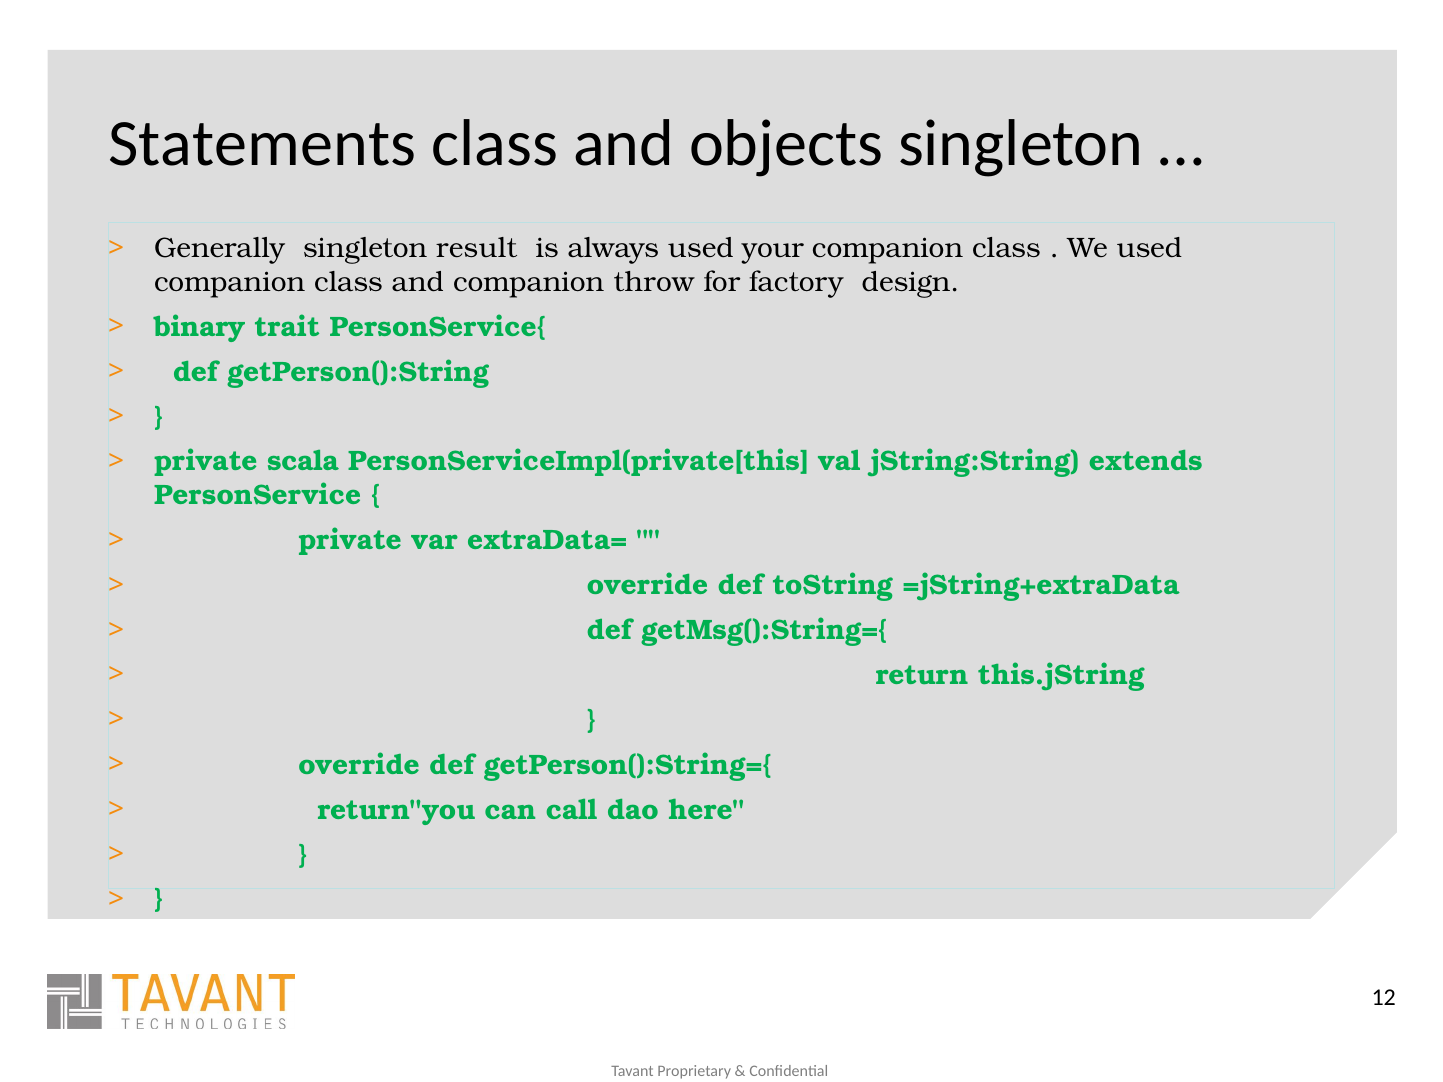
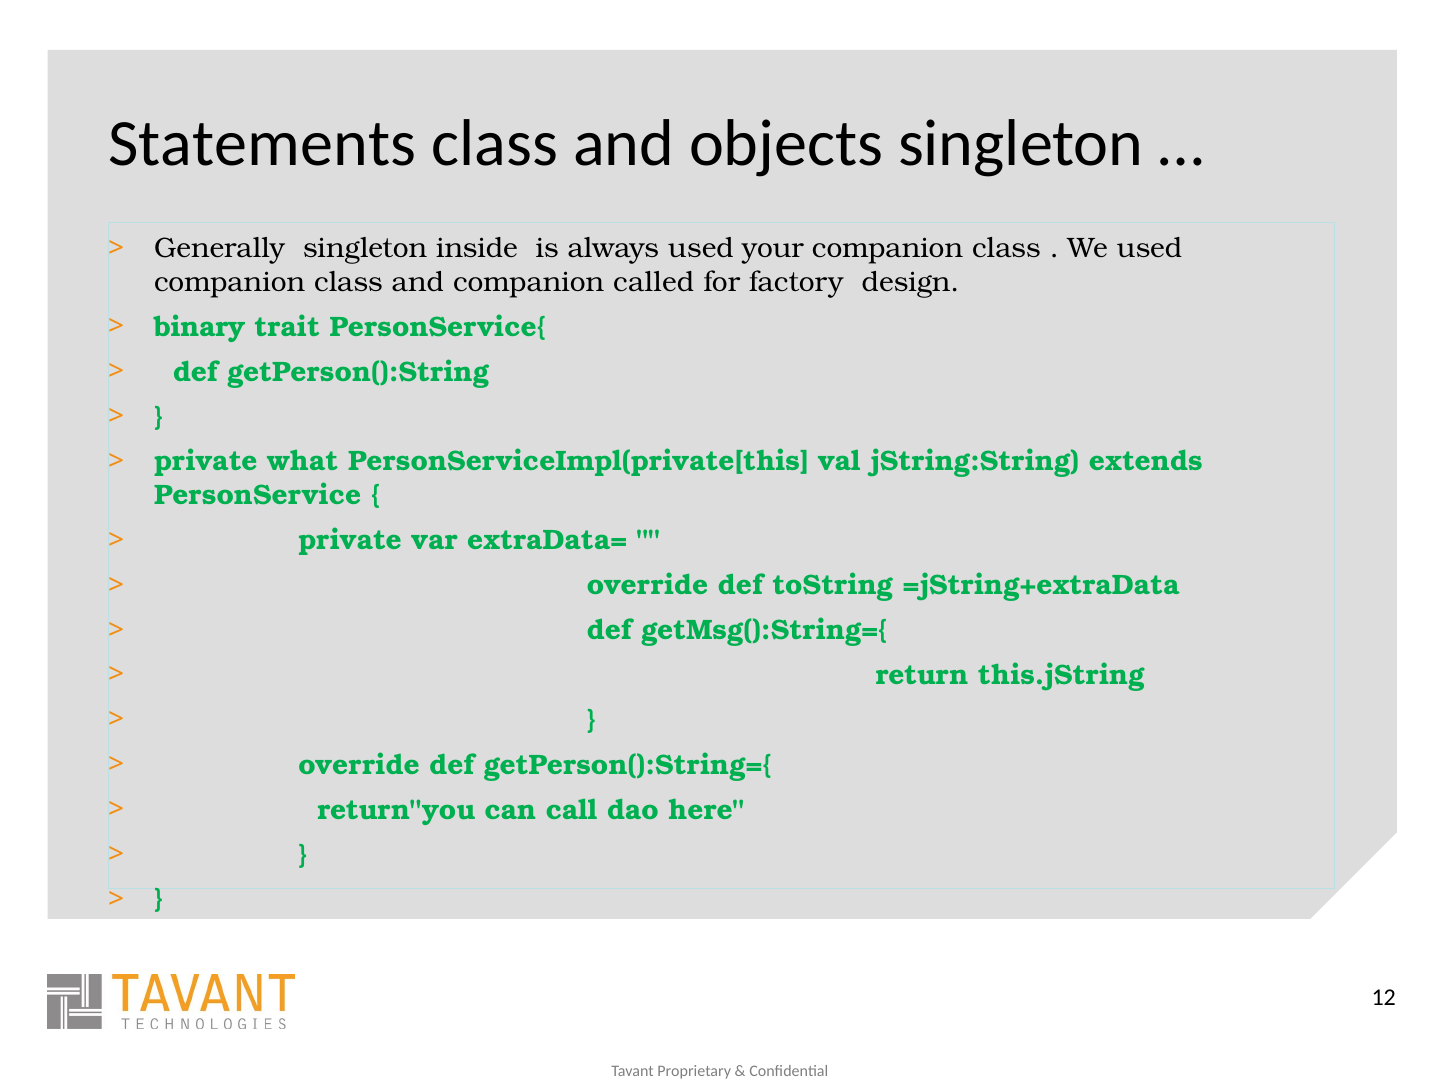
result: result -> inside (477, 248)
throw: throw -> called (654, 282)
scala: scala -> what (303, 462)
